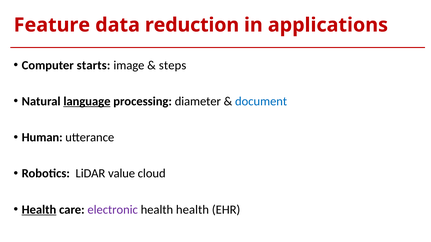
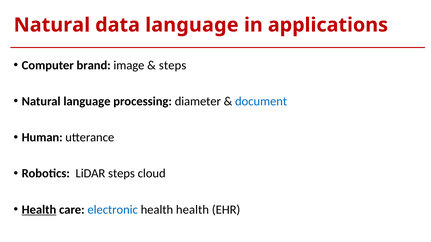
Feature: Feature -> Natural (52, 25)
data reduction: reduction -> language (192, 25)
starts: starts -> brand (94, 65)
language underline: present -> none (87, 101)
LiDAR value: value -> steps (122, 174)
electronic colour: purple -> blue (113, 210)
